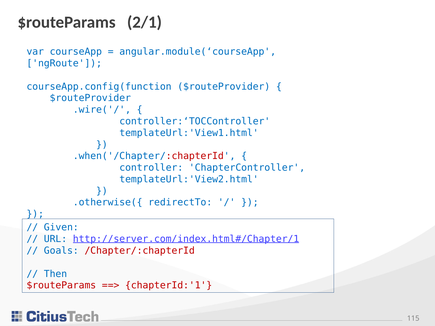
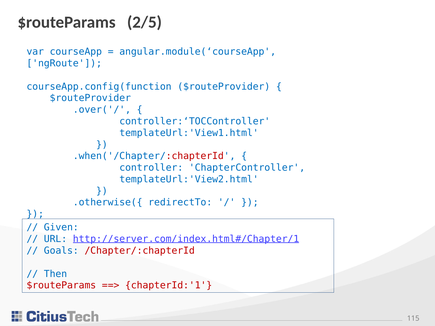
2/1: 2/1 -> 2/5 (144, 22)
.wire('/: .wire('/ -> .over('/ (102, 110)
